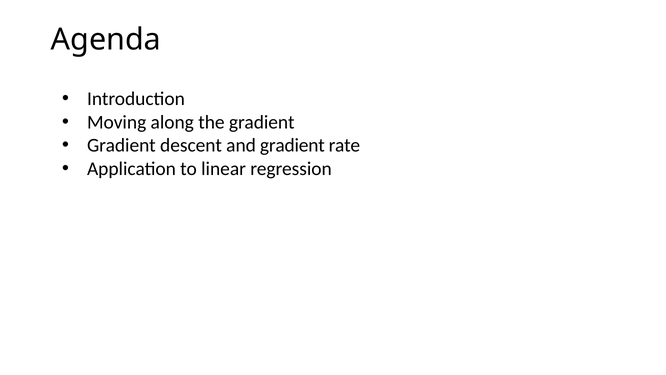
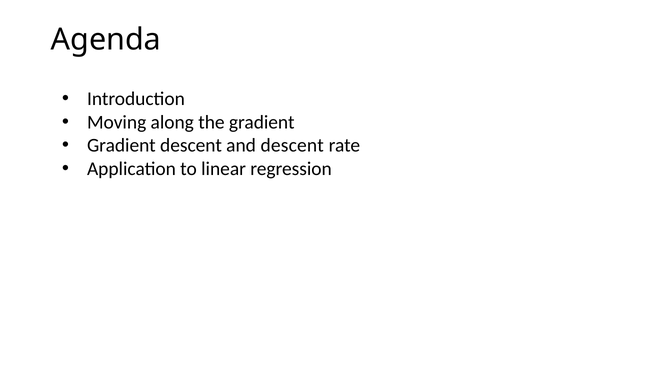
and gradient: gradient -> descent (292, 145)
